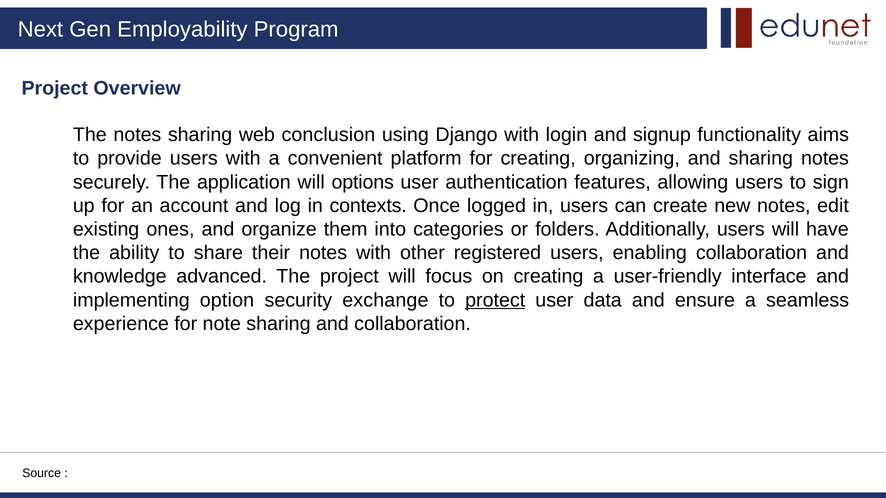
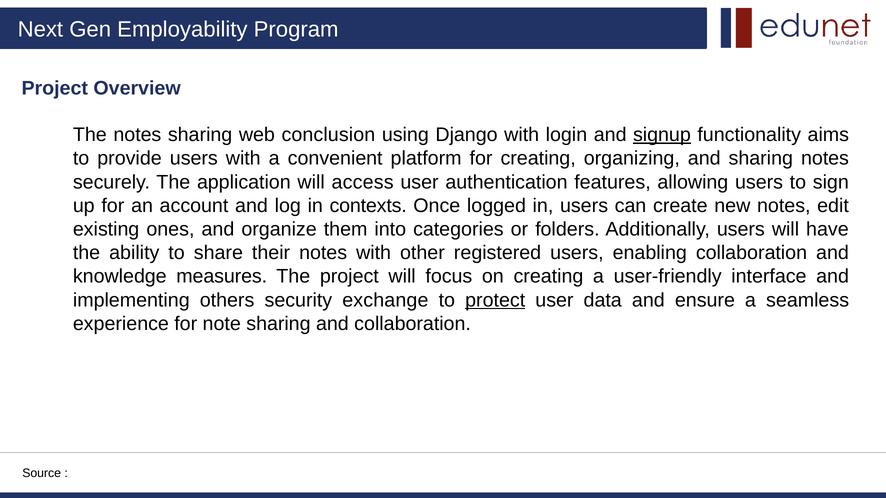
signup underline: none -> present (662, 135)
options: options -> access (363, 182)
advanced: advanced -> measures (222, 277)
option: option -> others (227, 300)
